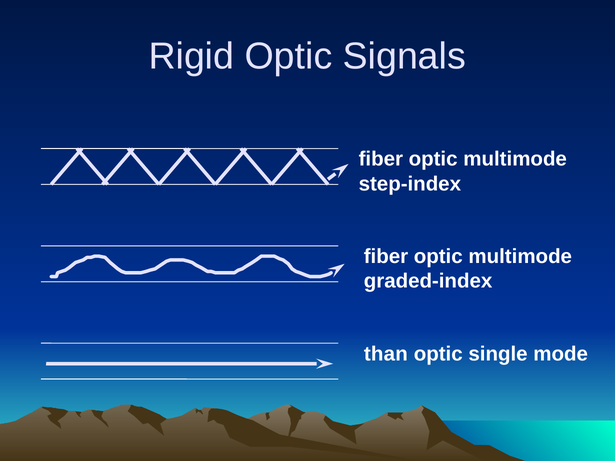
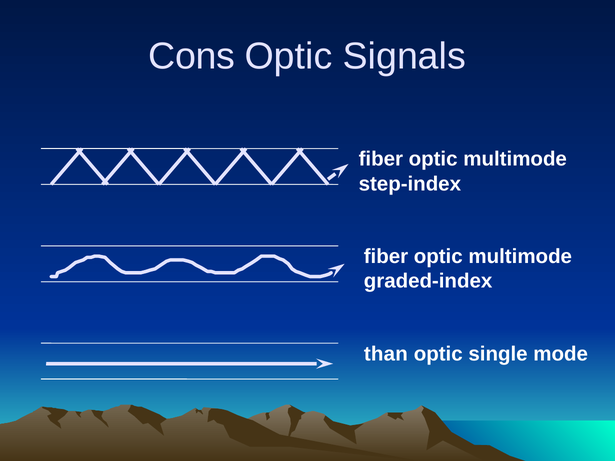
Rigid: Rigid -> Cons (192, 56)
